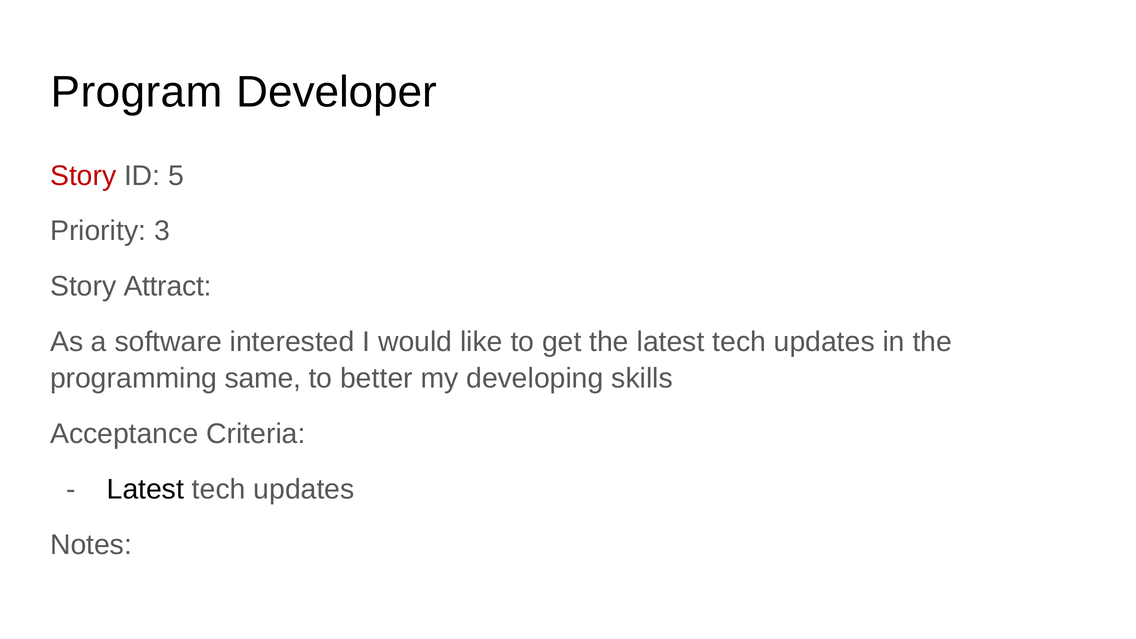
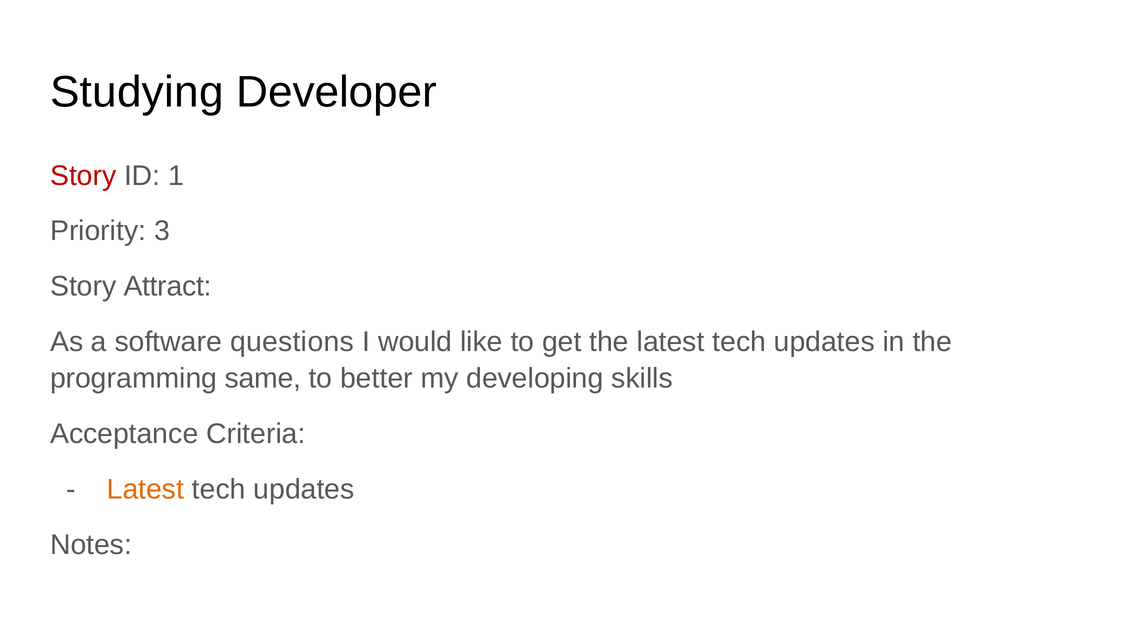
Program: Program -> Studying (137, 92)
5: 5 -> 1 (176, 176)
interested: interested -> questions (292, 342)
Latest colour: black -> orange (145, 489)
